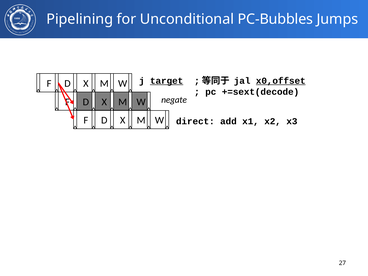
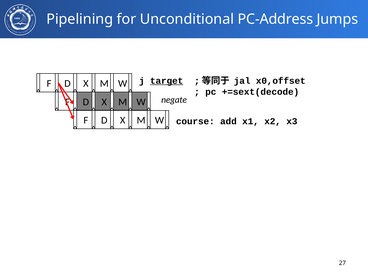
PC-Bubbles: PC-Bubbles -> PC-Address (275, 19)
x0,offset underline: present -> none (281, 81)
direct: direct -> course (195, 121)
